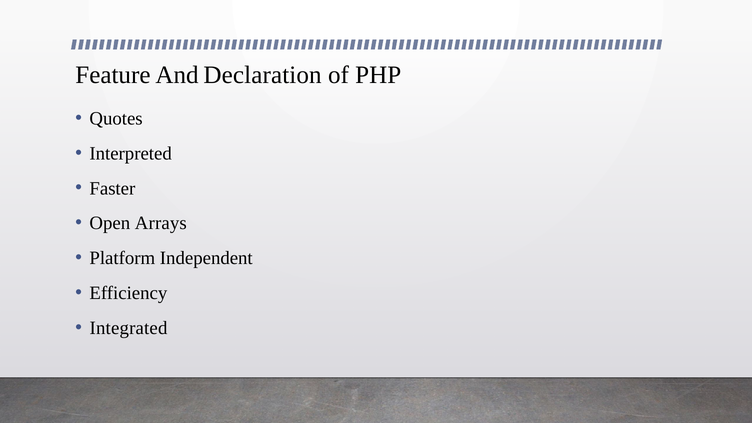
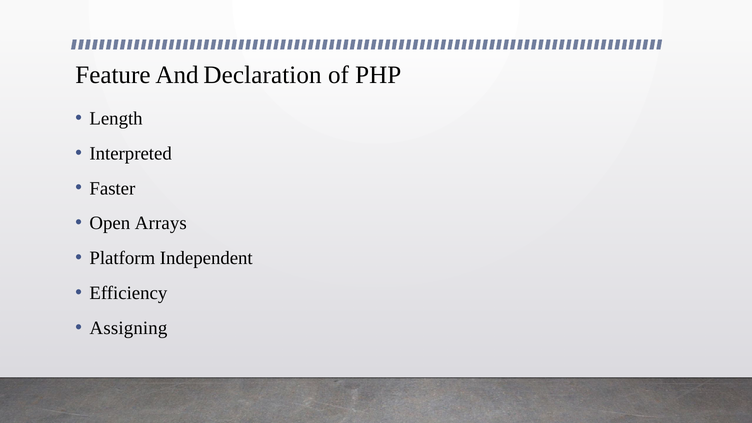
Quotes: Quotes -> Length (116, 118)
Integrated: Integrated -> Assigning (128, 328)
